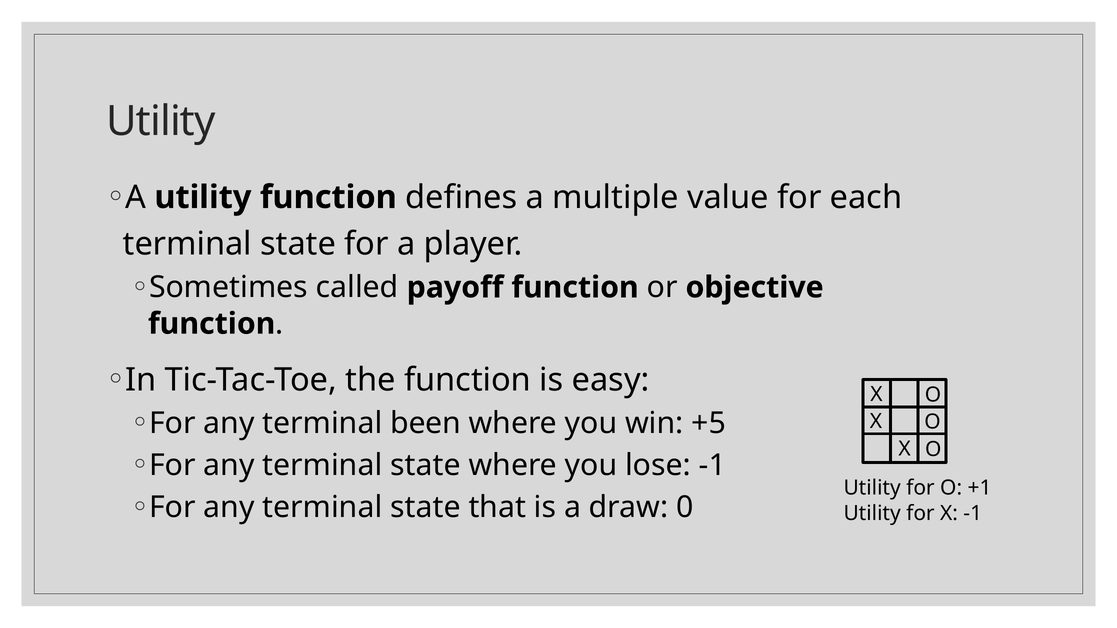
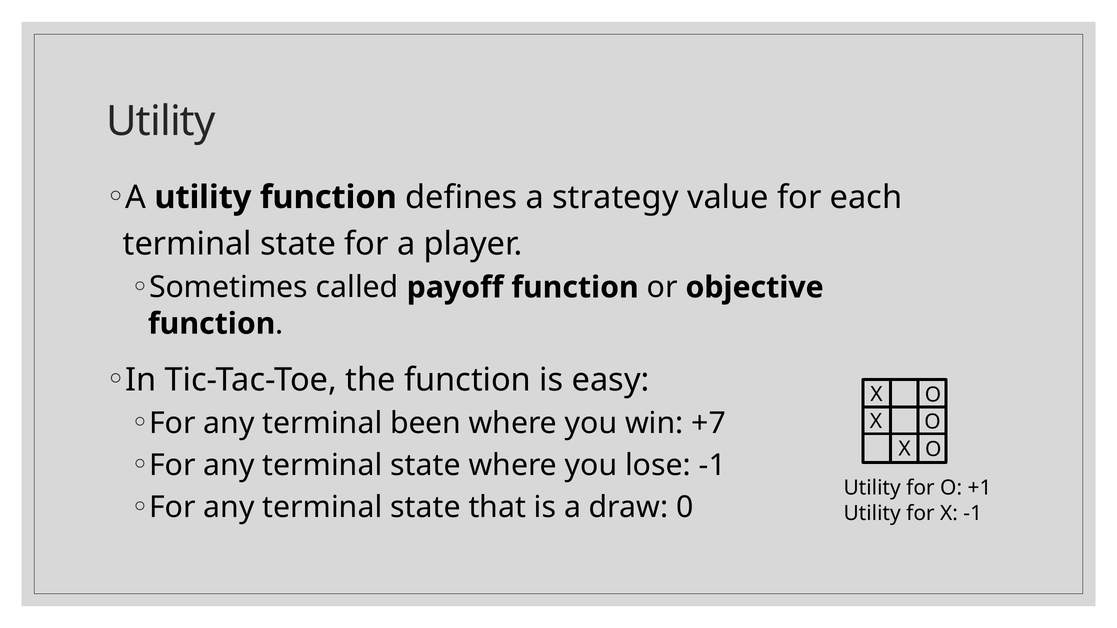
multiple: multiple -> strategy (615, 197)
+5: +5 -> +7 (709, 423)
